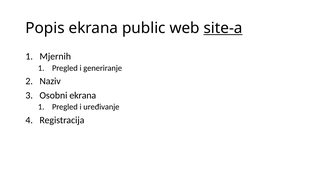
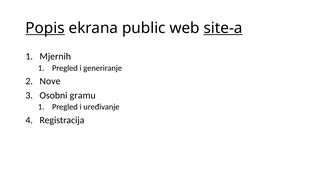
Popis underline: none -> present (45, 28)
Naziv: Naziv -> Nove (50, 81)
Osobni ekrana: ekrana -> gramu (83, 95)
